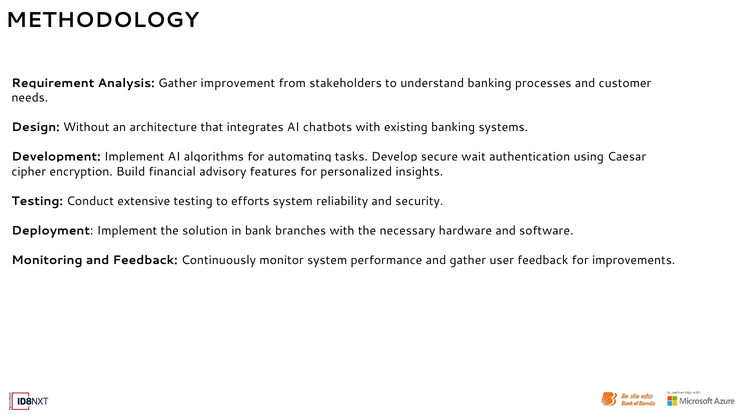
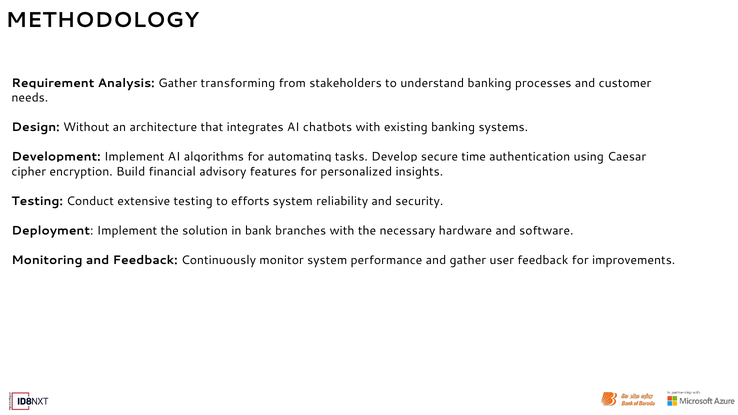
improvement: improvement -> transforming (238, 83)
wait: wait -> time (474, 157)
